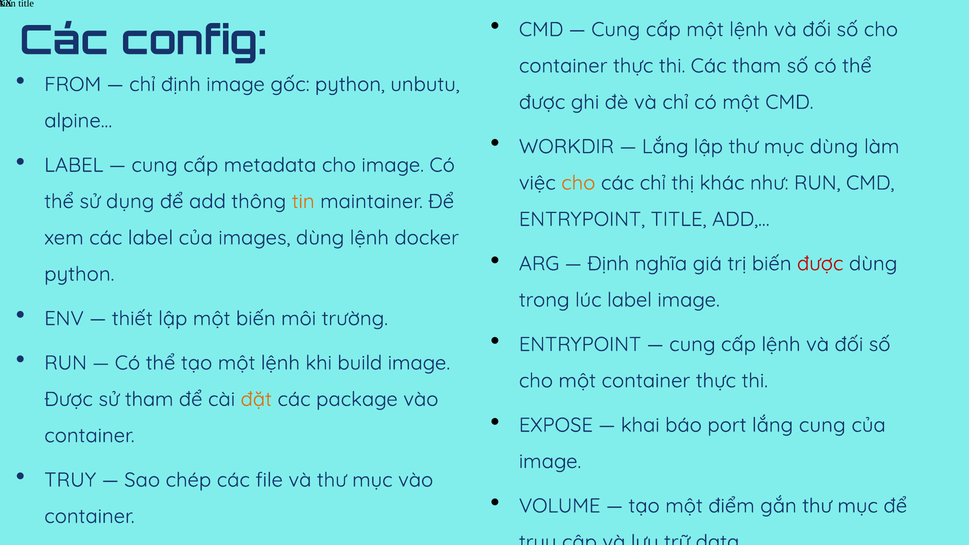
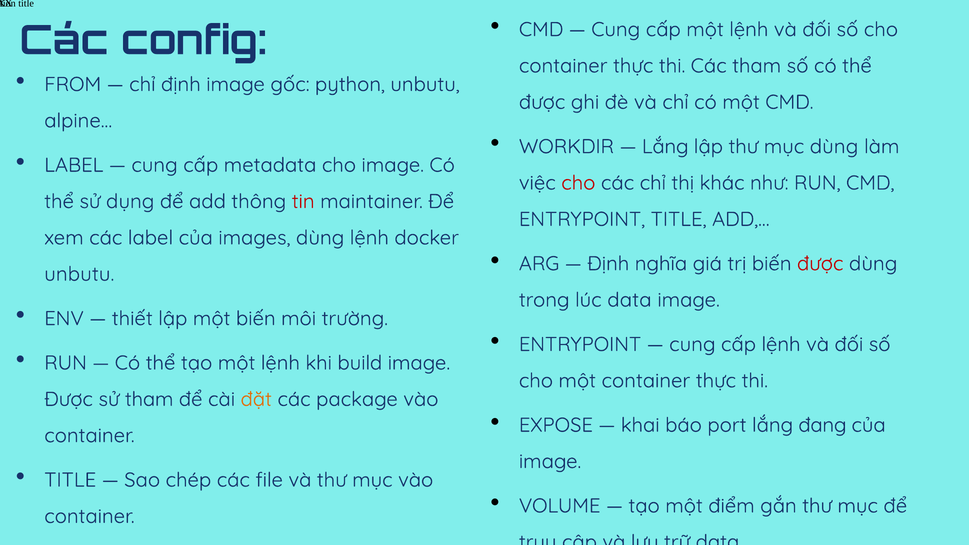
cho colour: orange -> red (578, 183)
tin colour: orange -> red (303, 201)
python: python -> unbutu (79, 274)
lúc label: label -> data (629, 300)
lắng cung: cung -> đang (822, 425)
TRUY: TRUY -> TITLE (70, 480)
